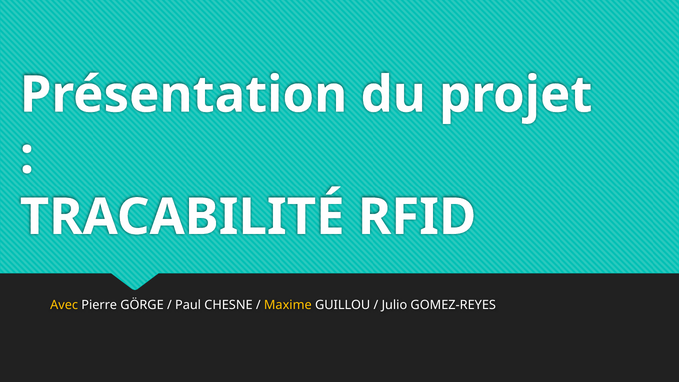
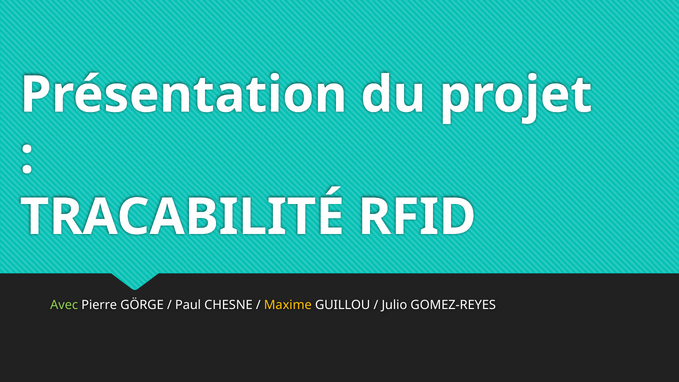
Avec colour: yellow -> light green (64, 305)
